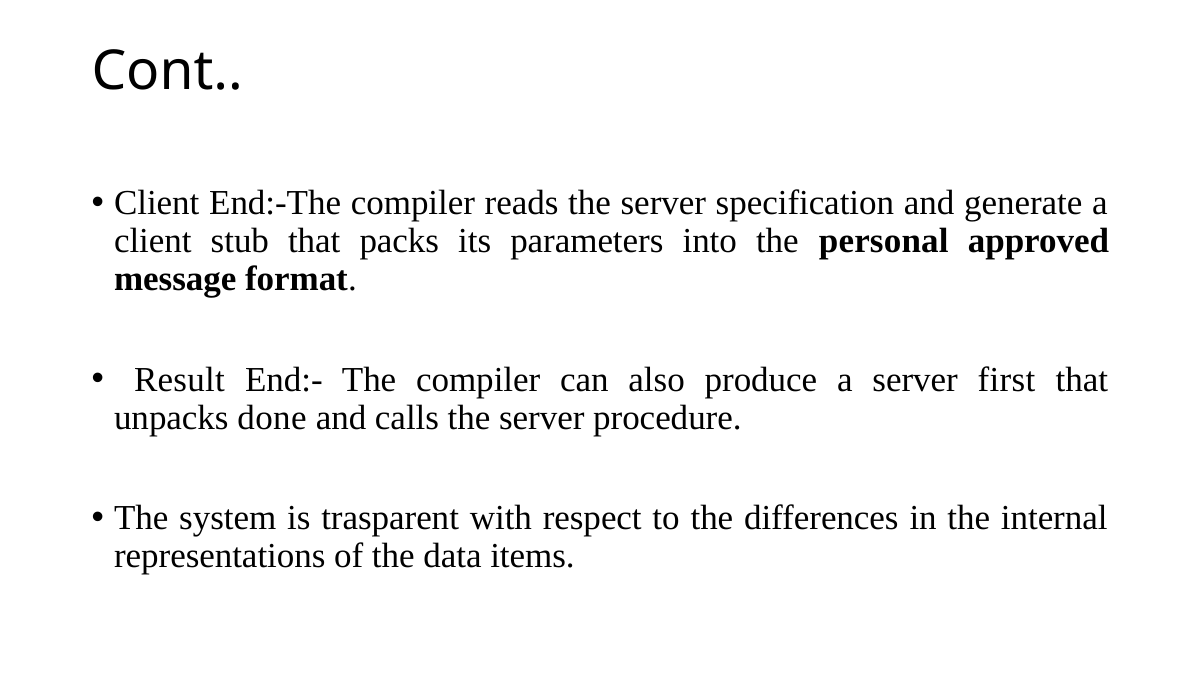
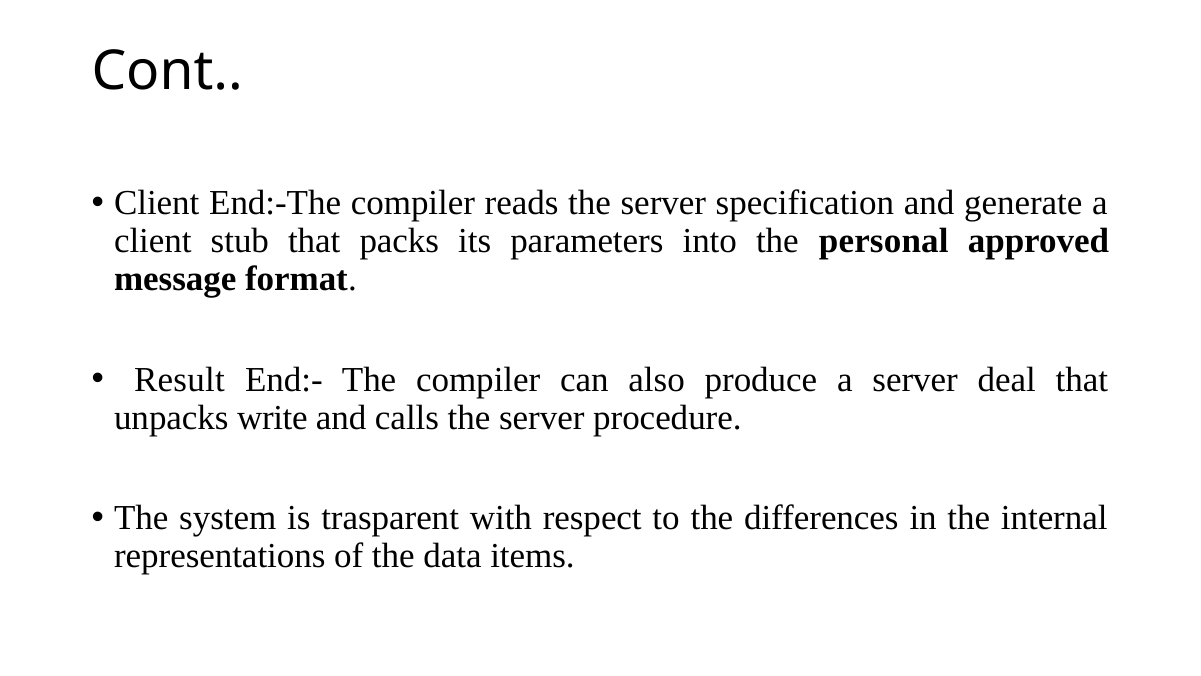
first: first -> deal (1007, 379)
done: done -> write (272, 417)
